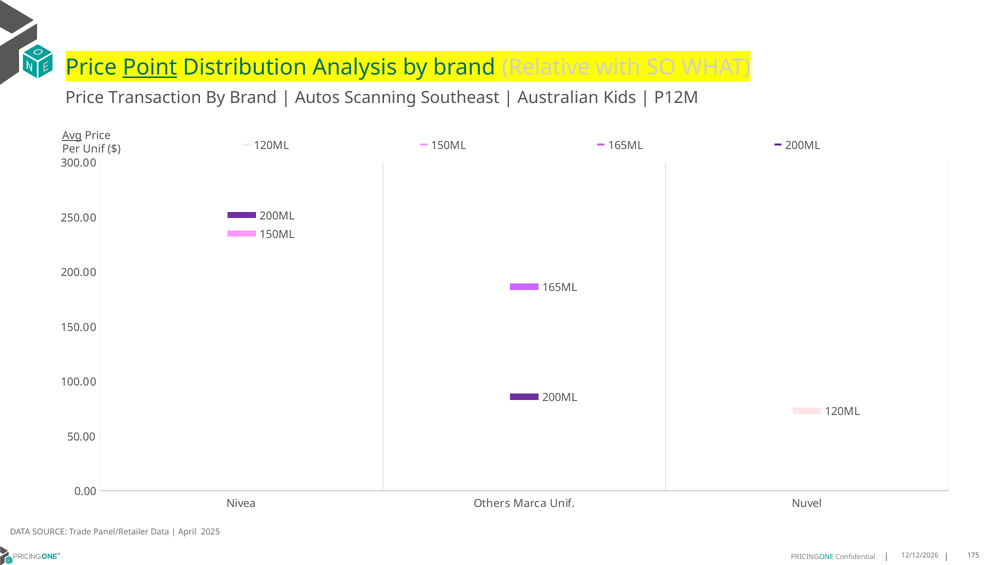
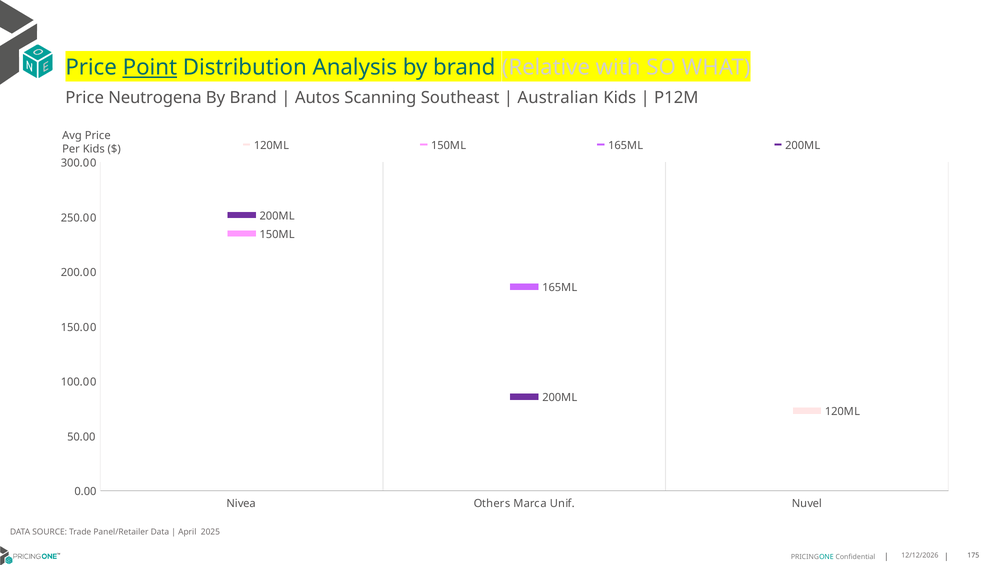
Transaction: Transaction -> Neutrogena (155, 98)
Avg underline: present -> none (72, 136)
Per Unif: Unif -> Kids (94, 149)
